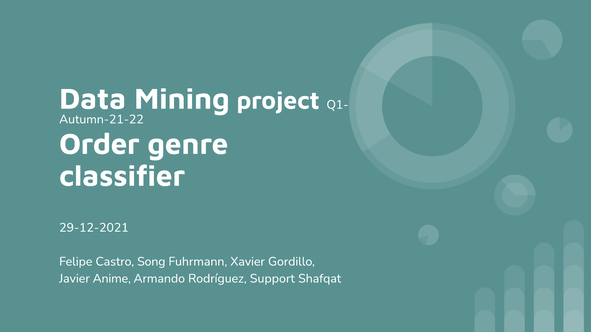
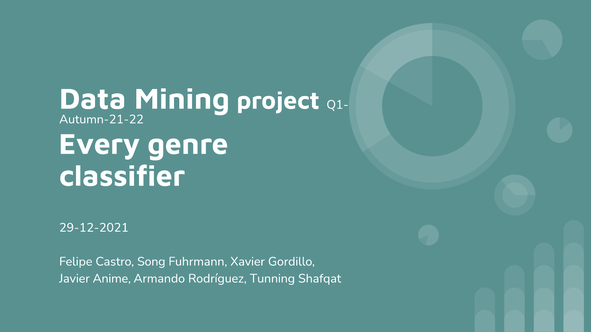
Order: Order -> Every (99, 144)
Support: Support -> Tunning (272, 279)
